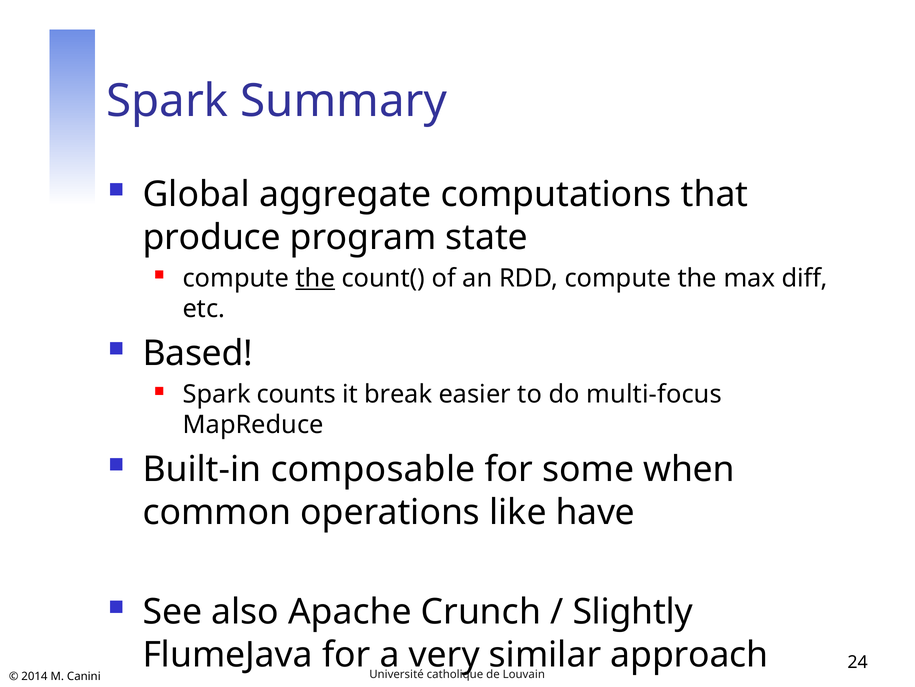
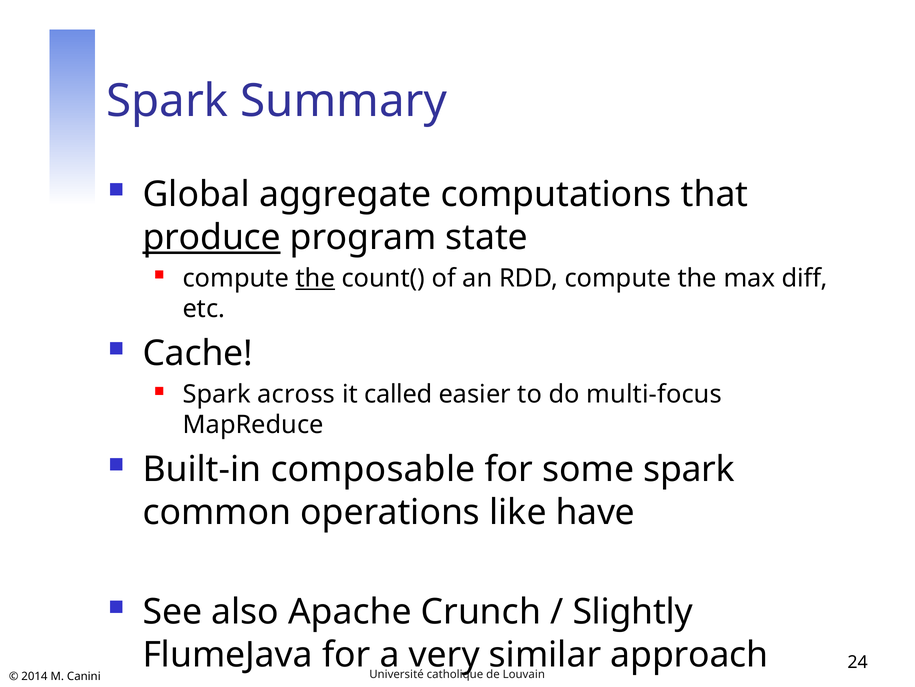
produce underline: none -> present (212, 237)
Based: Based -> Cache (198, 353)
counts: counts -> across (296, 394)
break: break -> called (398, 394)
some when: when -> spark (689, 469)
